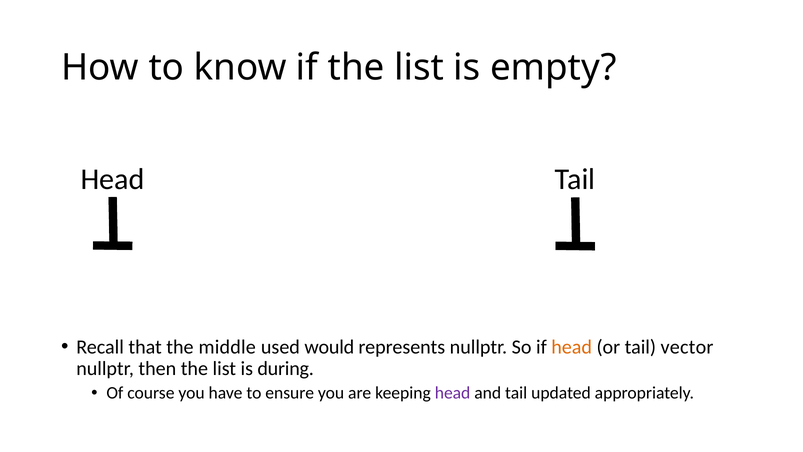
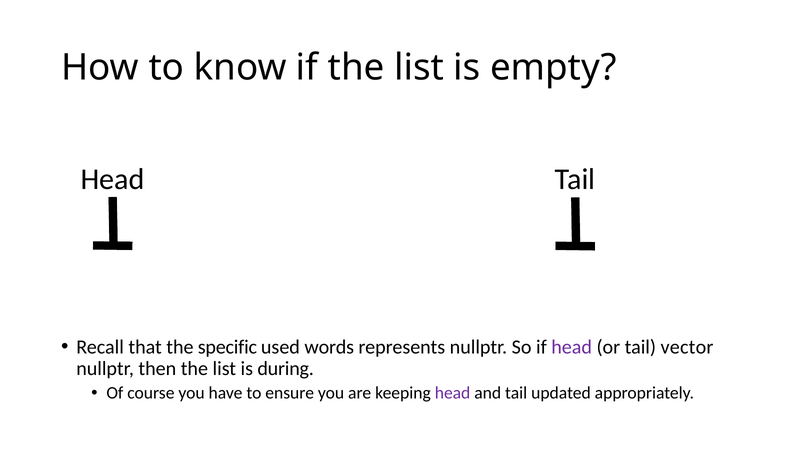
middle: middle -> specific (227, 347)
would: would -> words (329, 347)
head colour: orange -> purple (572, 347)
